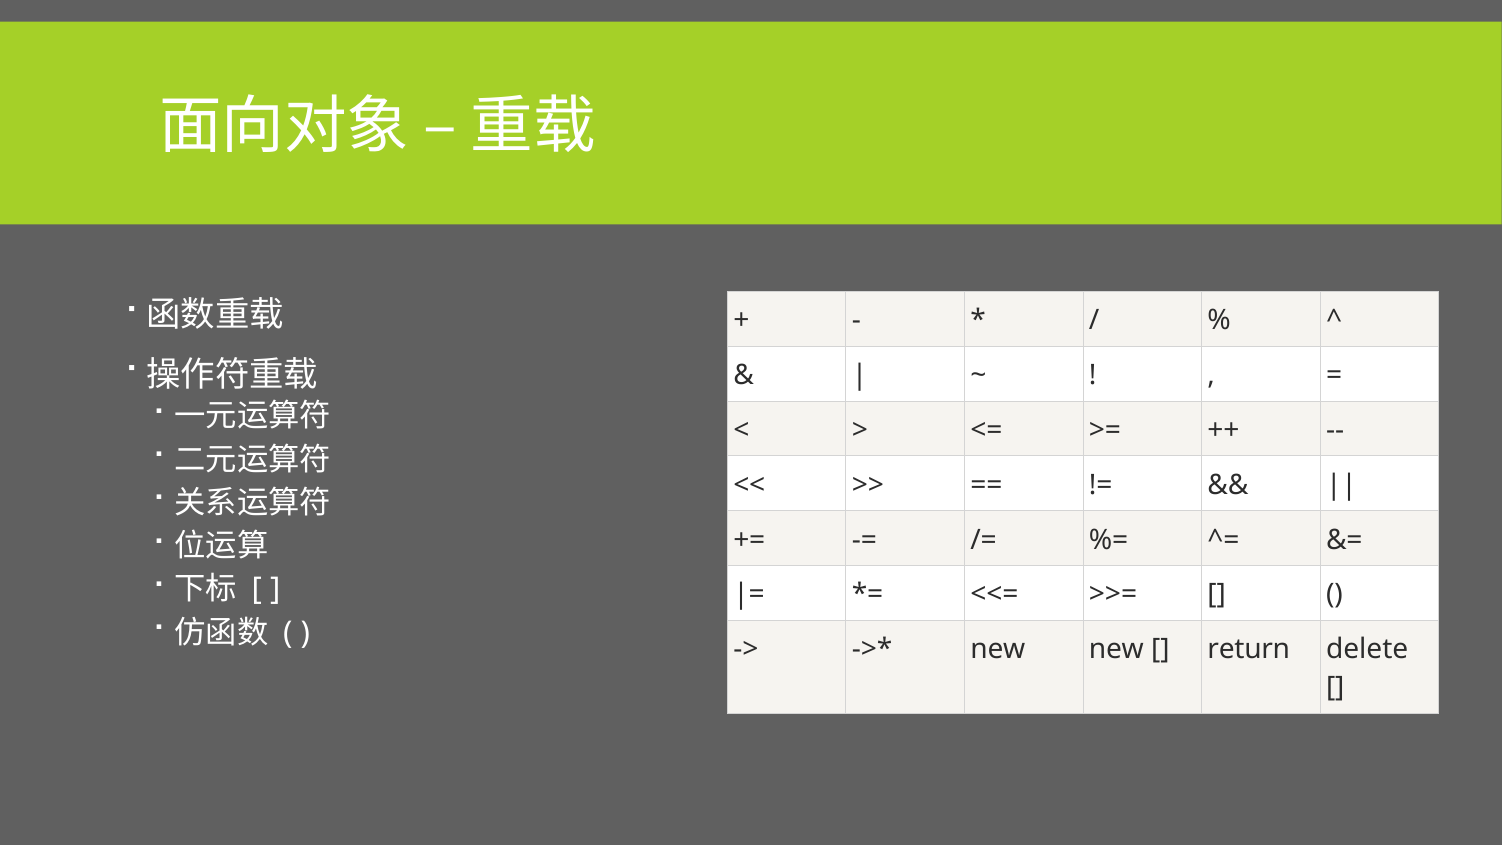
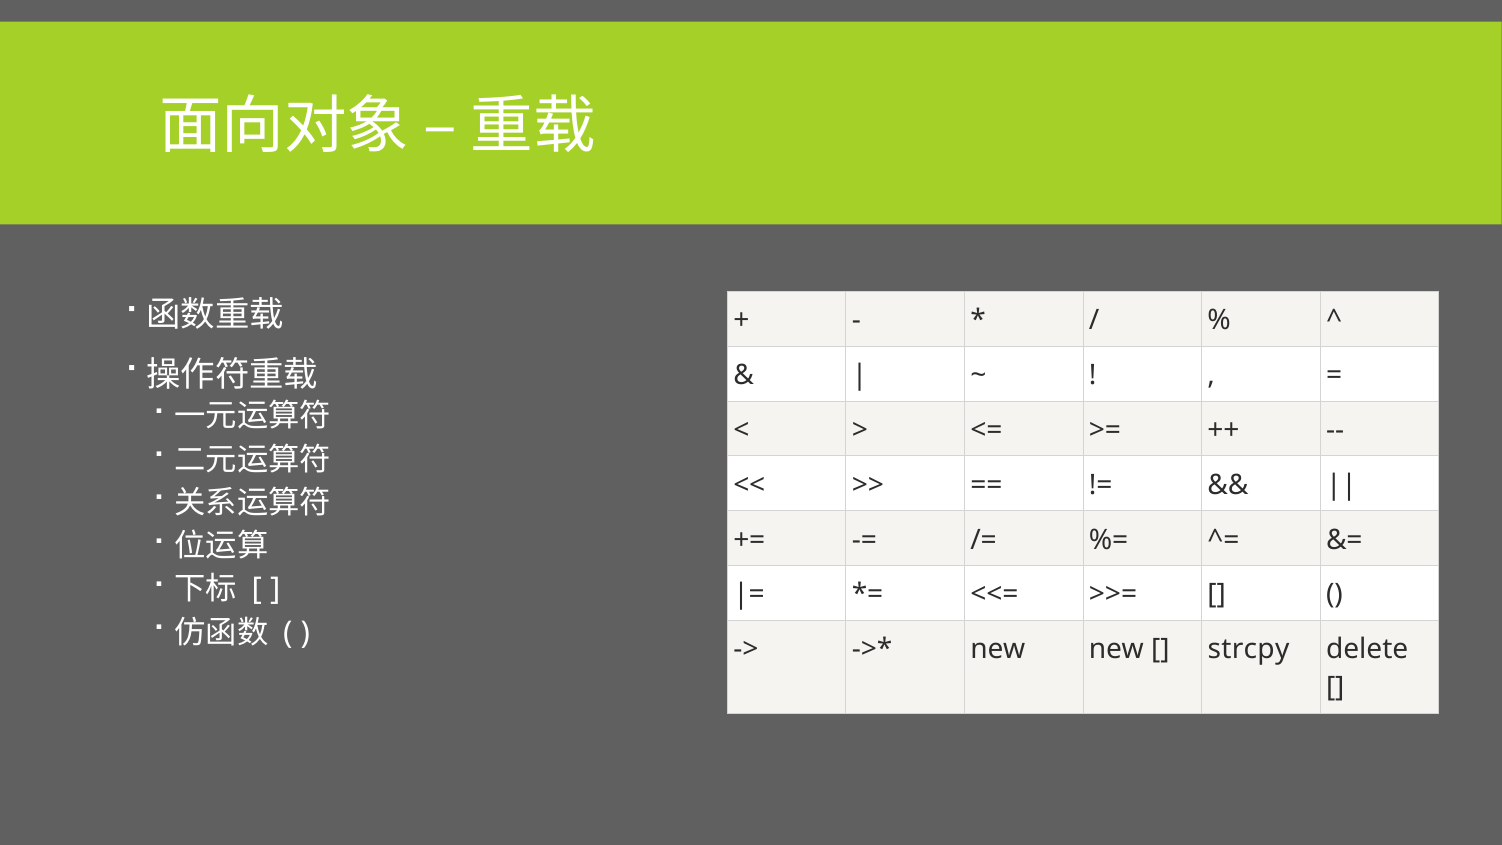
return: return -> strcpy (1249, 649)
